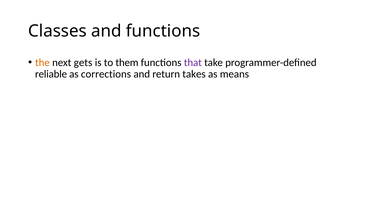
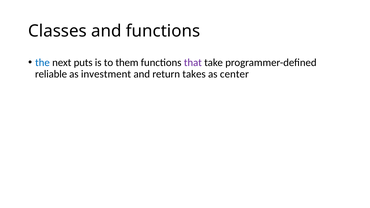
the colour: orange -> blue (42, 63)
gets: gets -> puts (83, 63)
corrections: corrections -> investment (106, 74)
means: means -> center (234, 74)
